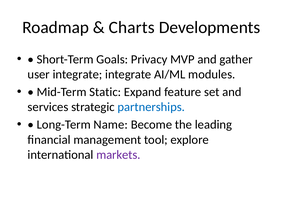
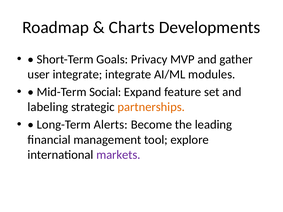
Static: Static -> Social (105, 92)
services: services -> labeling (48, 107)
partnerships colour: blue -> orange (151, 107)
Name: Name -> Alerts (111, 125)
